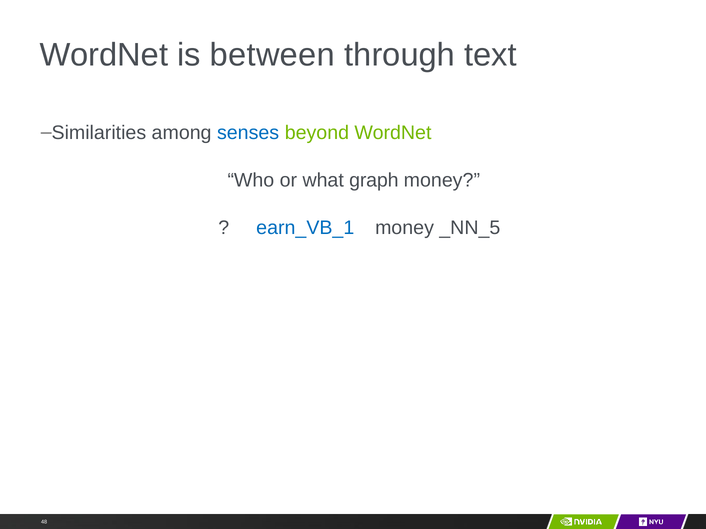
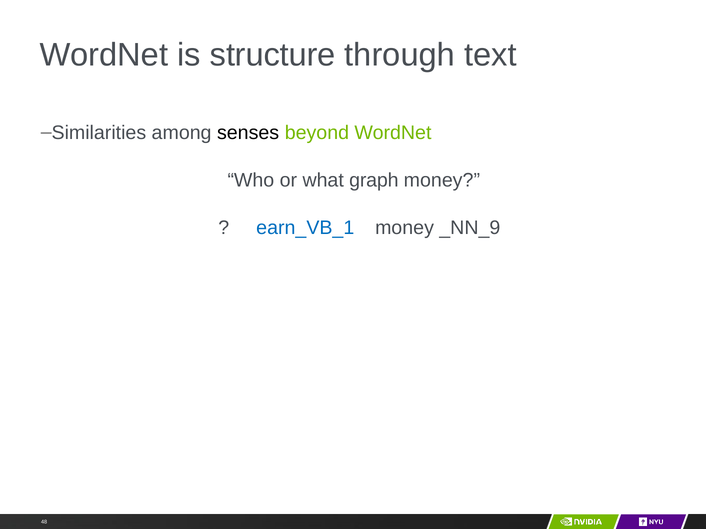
between: between -> structure (273, 55)
senses colour: blue -> black (248, 133)
_NN_5: _NN_5 -> _NN_9 (470, 228)
